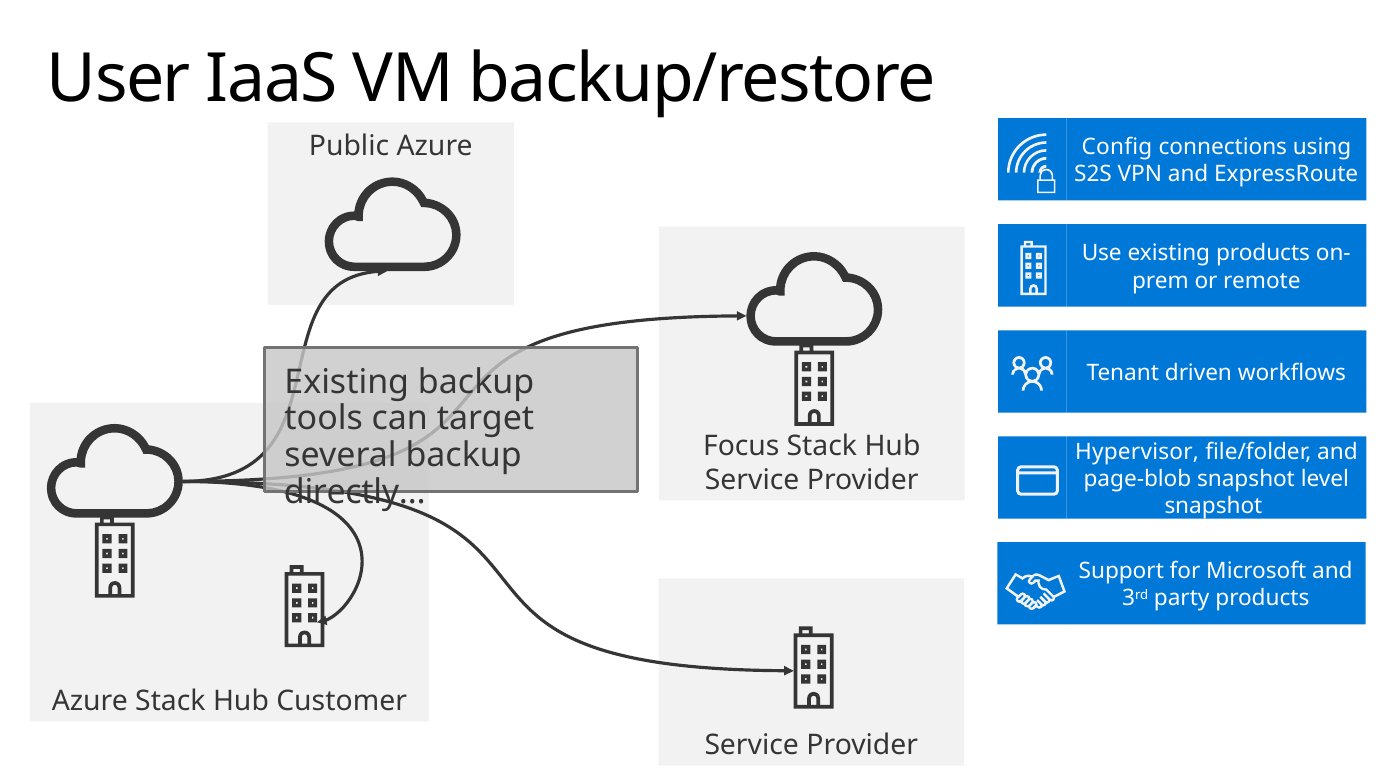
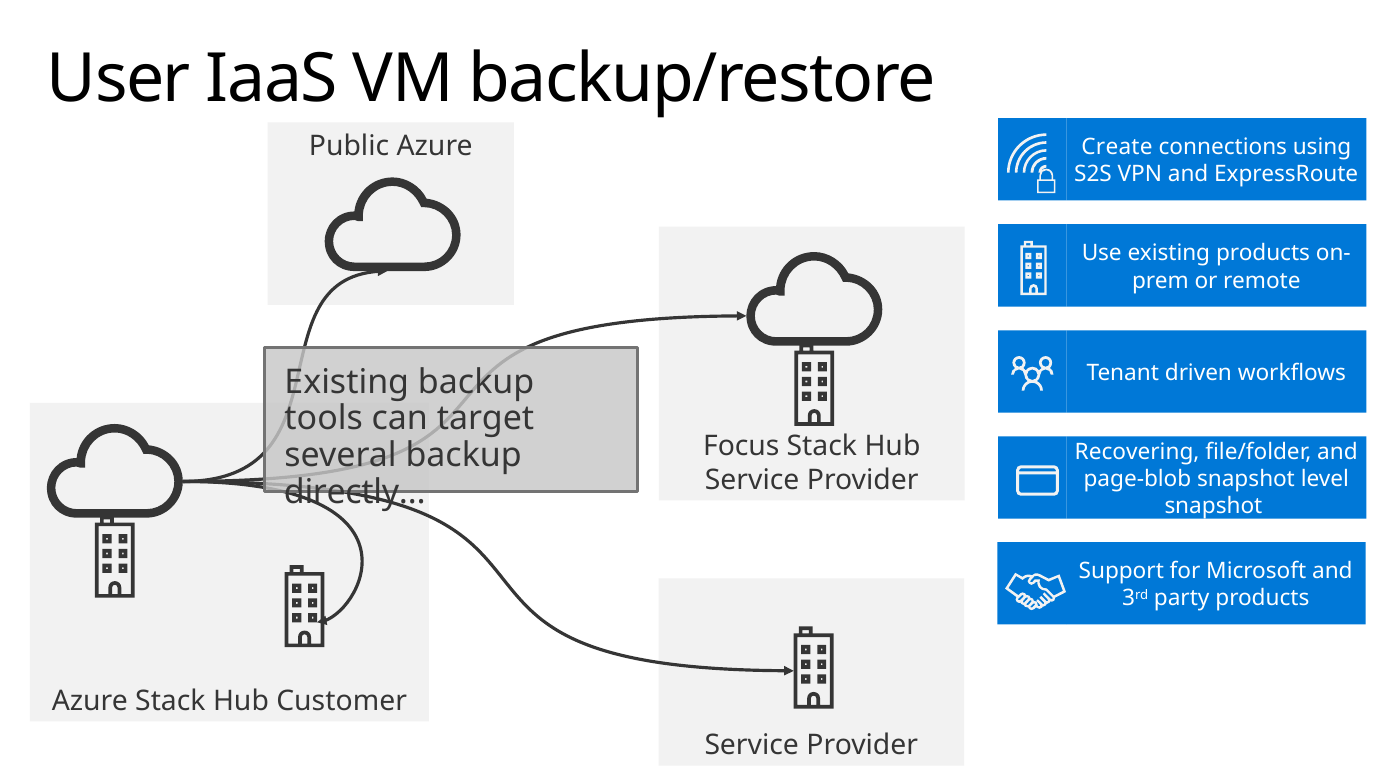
Config: Config -> Create (1117, 147)
Hypervisor: Hypervisor -> Recovering (1137, 452)
